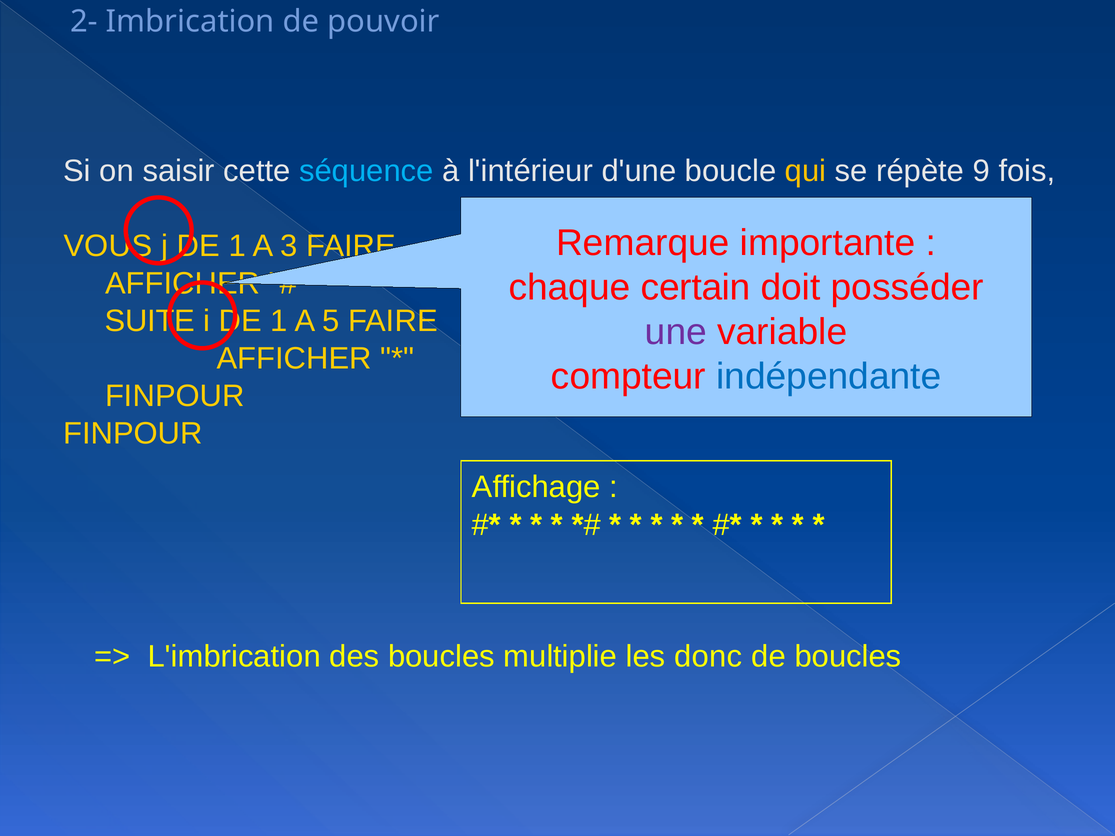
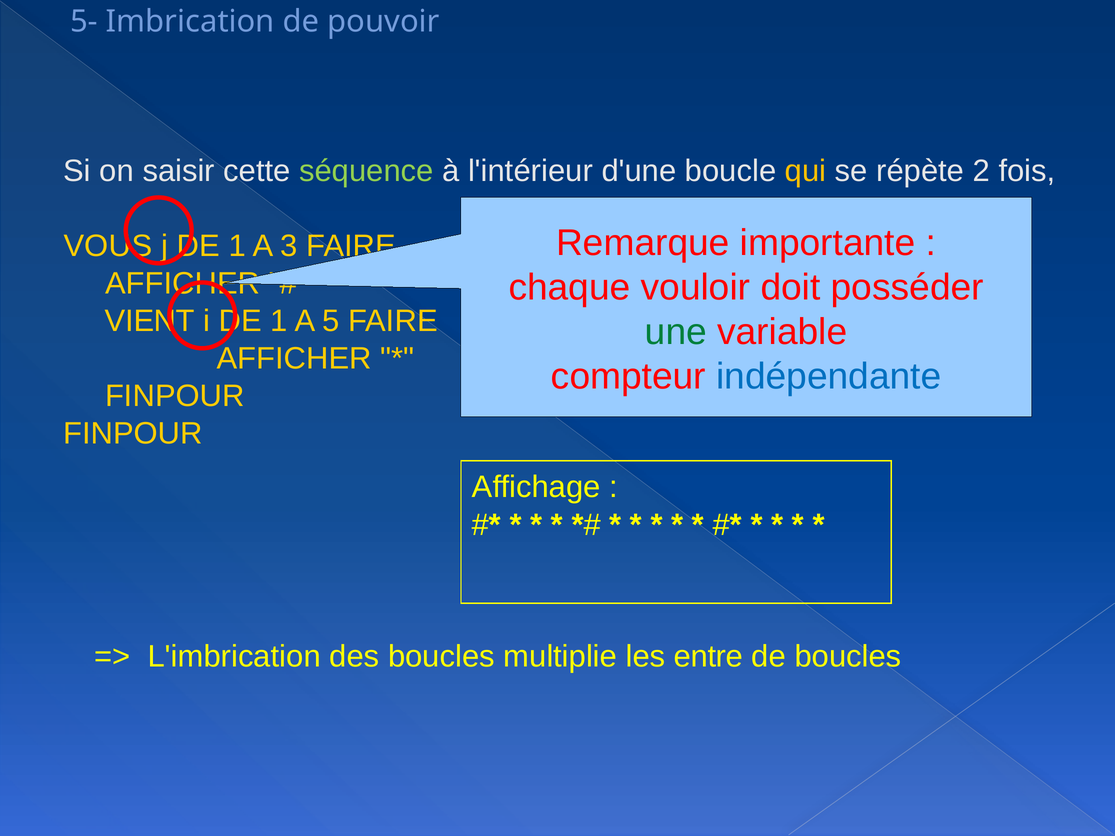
2-: 2- -> 5- (84, 21)
séquence colour: light blue -> light green (366, 171)
9: 9 -> 2 (981, 171)
certain: certain -> vouloir (695, 288)
SUITE: SUITE -> VIENT (150, 321)
une colour: purple -> green (676, 332)
donc: donc -> entre (709, 657)
